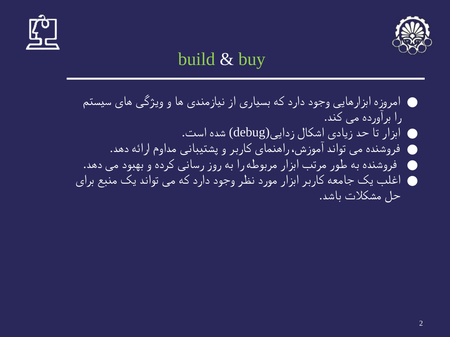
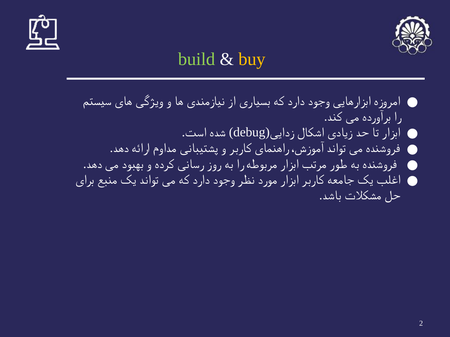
buy colour: light green -> yellow (252, 59)
